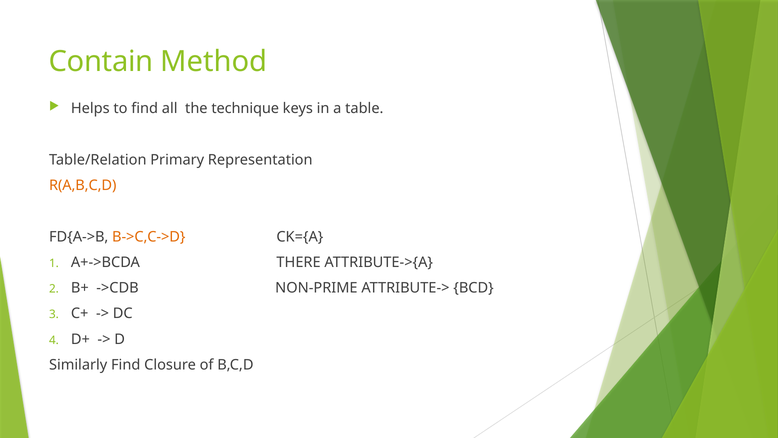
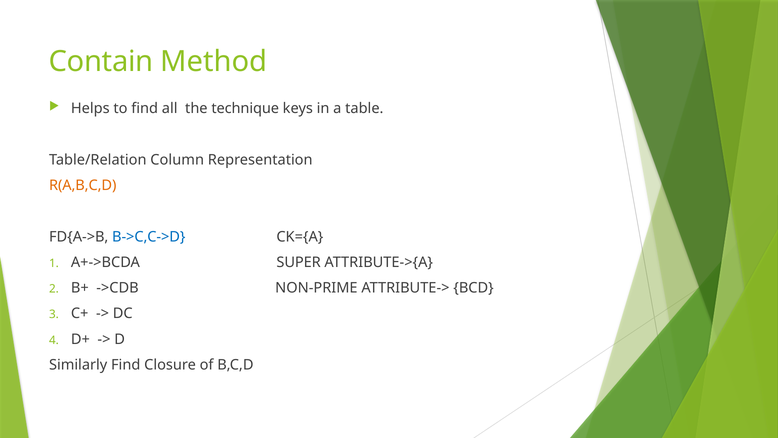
Primary: Primary -> Column (177, 160)
B->C,C->D colour: orange -> blue (149, 237)
THERE: THERE -> SUPER (299, 262)
